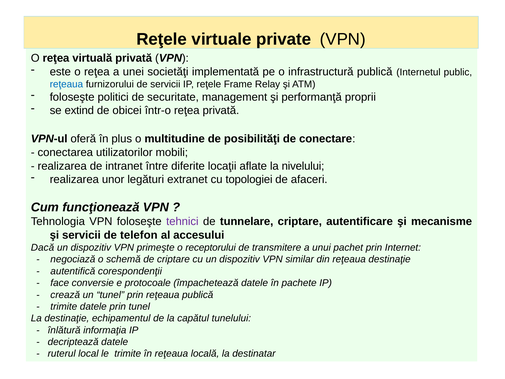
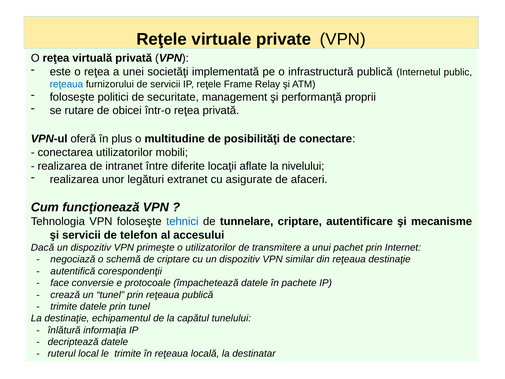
extind: extind -> rutare (79, 110)
topologiei: topologiei -> asigurate (249, 179)
tehnici colour: purple -> blue (182, 221)
o receptorului: receptorului -> utilizatorilor (211, 247)
